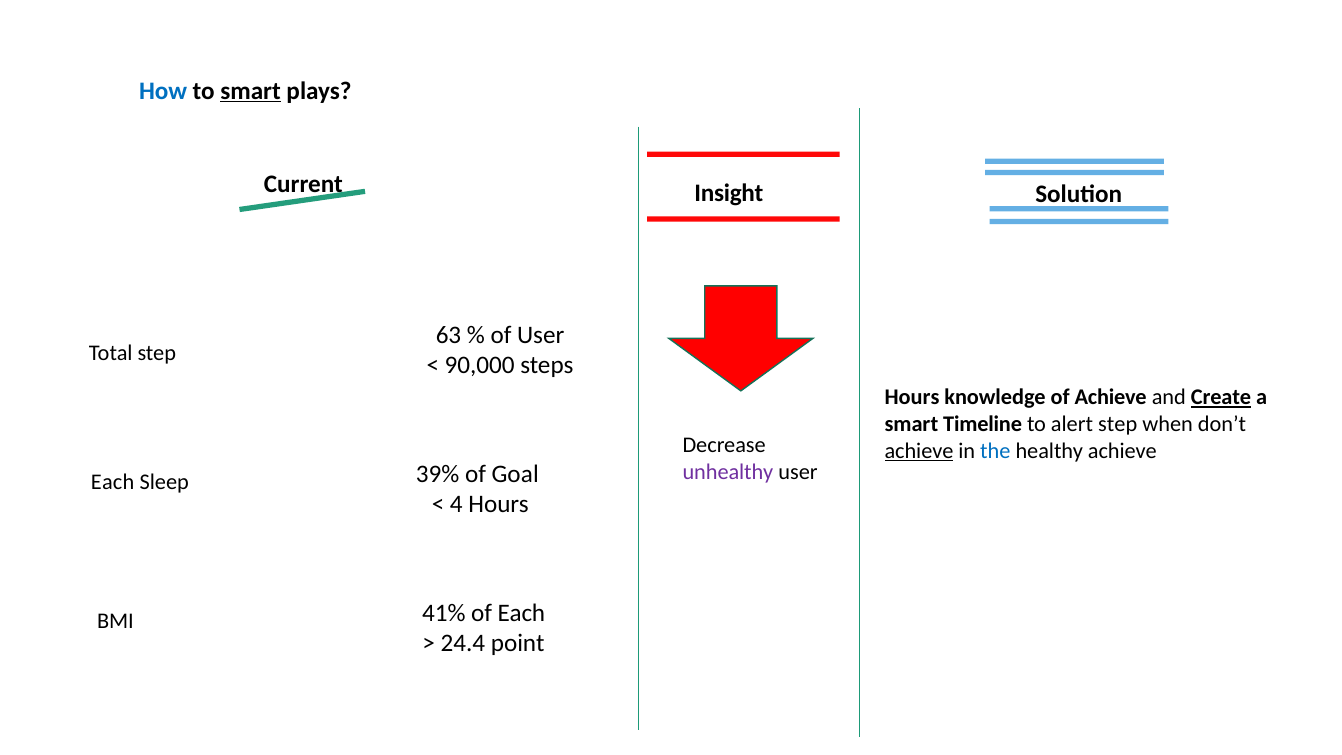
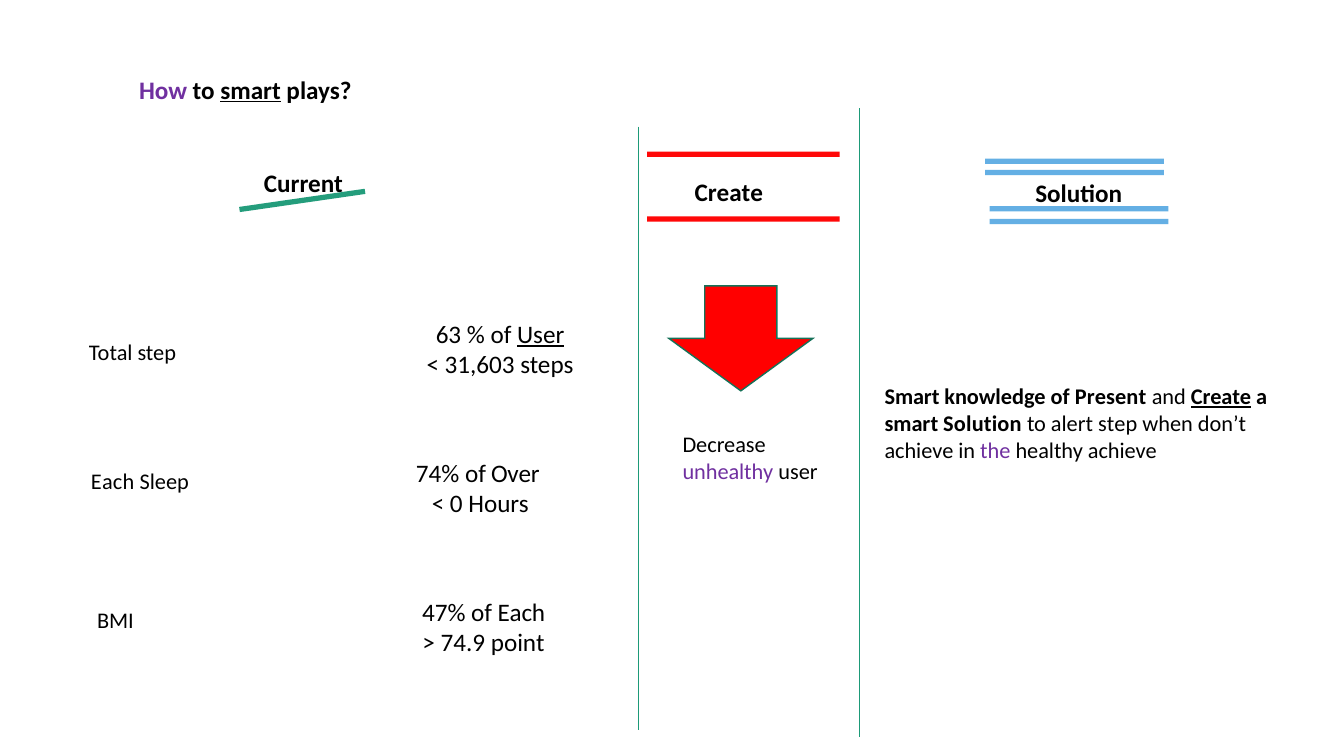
How colour: blue -> purple (163, 91)
Insight: Insight -> Create (729, 193)
User underline: none -> present (541, 335)
90,000: 90,000 -> 31,603 (480, 365)
Hours: Hours -> Smart (912, 397)
of Achieve: Achieve -> Present (1111, 397)
smart Timeline: Timeline -> Solution (982, 424)
achieve underline: present -> none (919, 451)
the colour: blue -> purple (995, 451)
39%: 39% -> 74% (438, 474)
Goal: Goal -> Over (515, 474)
4: 4 -> 0 (456, 504)
41%: 41% -> 47% (444, 613)
24.4: 24.4 -> 74.9 (463, 643)
